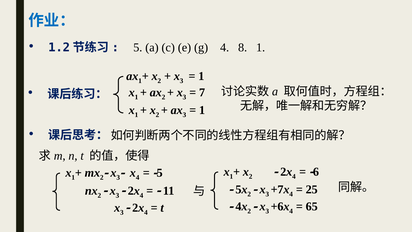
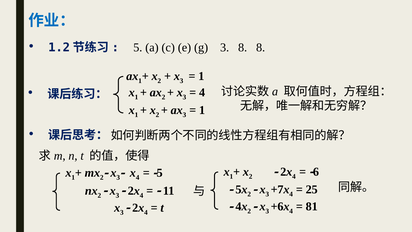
g 4: 4 -> 3 (225, 48)
8 1: 1 -> 8 (261, 48)
7: 7 -> 4 (202, 93)
65: 65 -> 81 (312, 206)
